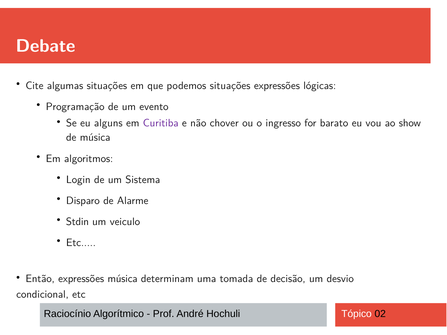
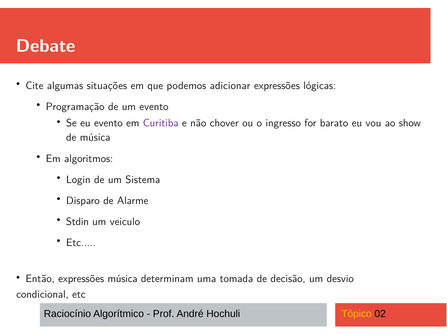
podemos situações: situações -> adicionar (230, 86)
eu alguns: alguns -> evento (108, 123)
Tópico colour: white -> yellow (357, 314)
